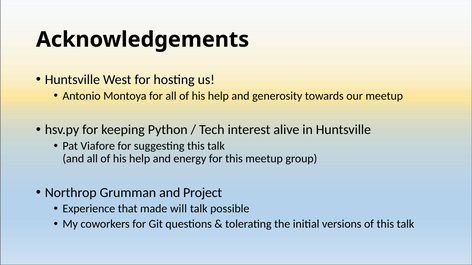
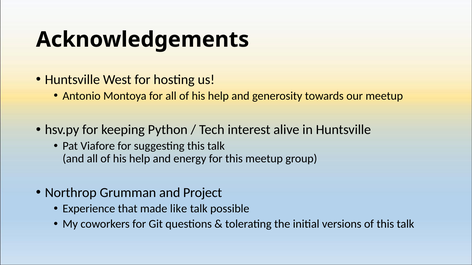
will: will -> like (179, 209)
